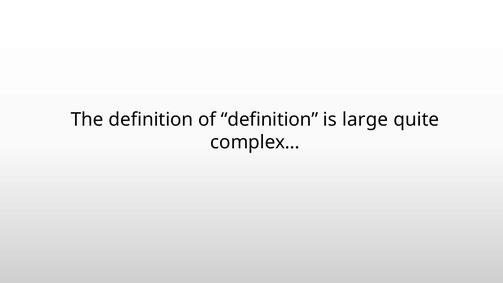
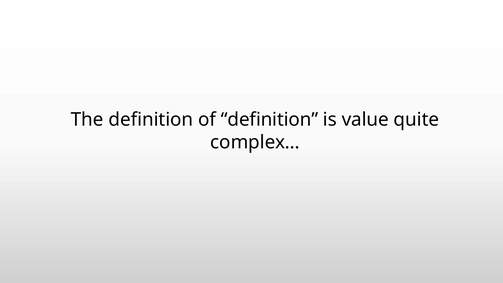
large: large -> value (365, 120)
